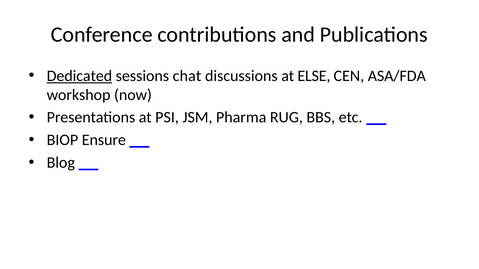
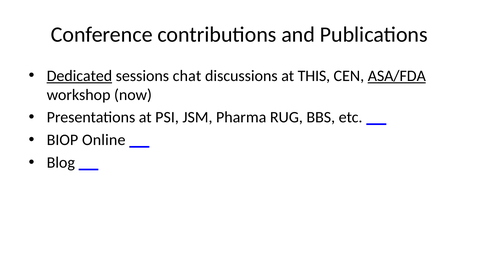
ELSE: ELSE -> THIS (314, 76)
ASA/FDA underline: none -> present (397, 76)
Ensure: Ensure -> Online (104, 140)
